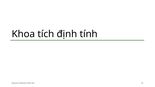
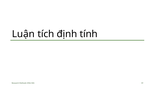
Khoa: Khoa -> Luận (23, 34)
